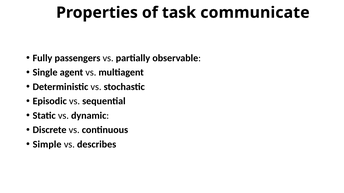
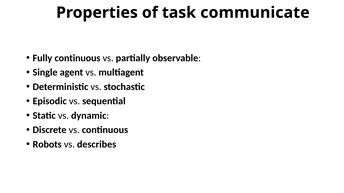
Fully passengers: passengers -> continuous (77, 58)
Simple: Simple -> Robots (47, 145)
